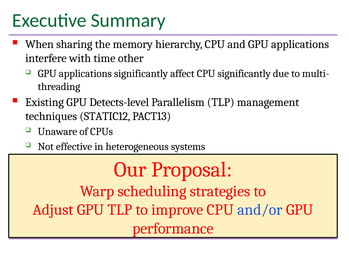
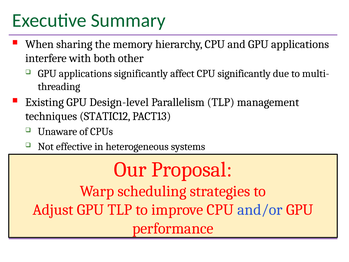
time: time -> both (104, 58)
Detects-level: Detects-level -> Design-level (119, 102)
